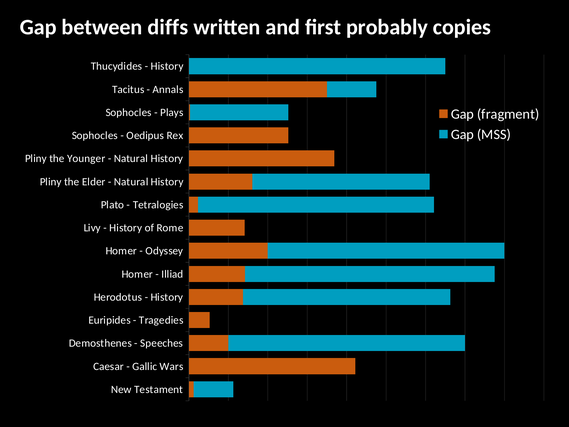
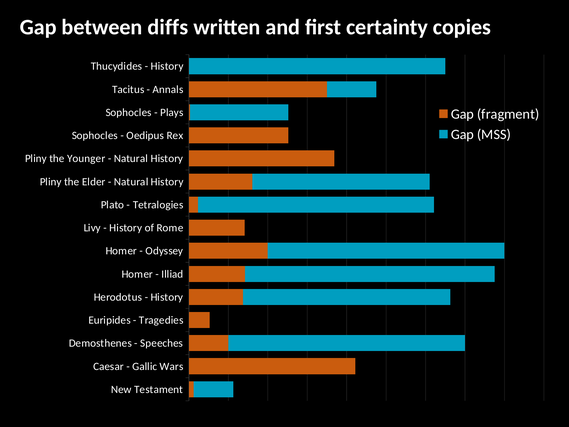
probably: probably -> certainty (387, 27)
